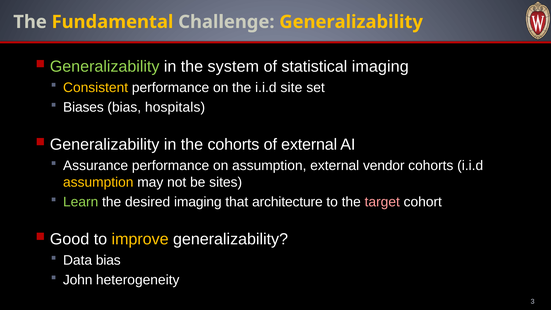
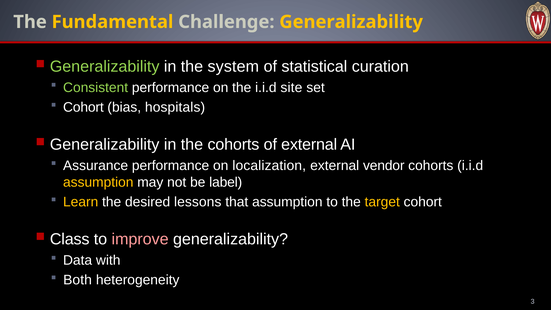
statistical imaging: imaging -> curation (380, 67)
Consistent colour: yellow -> light green (96, 88)
Biases: Biases -> Cohort (83, 107)
on assumption: assumption -> localization (269, 166)
sites: sites -> label (226, 182)
Learn colour: light green -> yellow (81, 202)
desired imaging: imaging -> lessons (198, 202)
that architecture: architecture -> assumption (287, 202)
target colour: pink -> yellow (382, 202)
Good: Good -> Class (70, 239)
improve colour: yellow -> pink (140, 239)
Data bias: bias -> with (108, 260)
John: John -> Both (78, 280)
